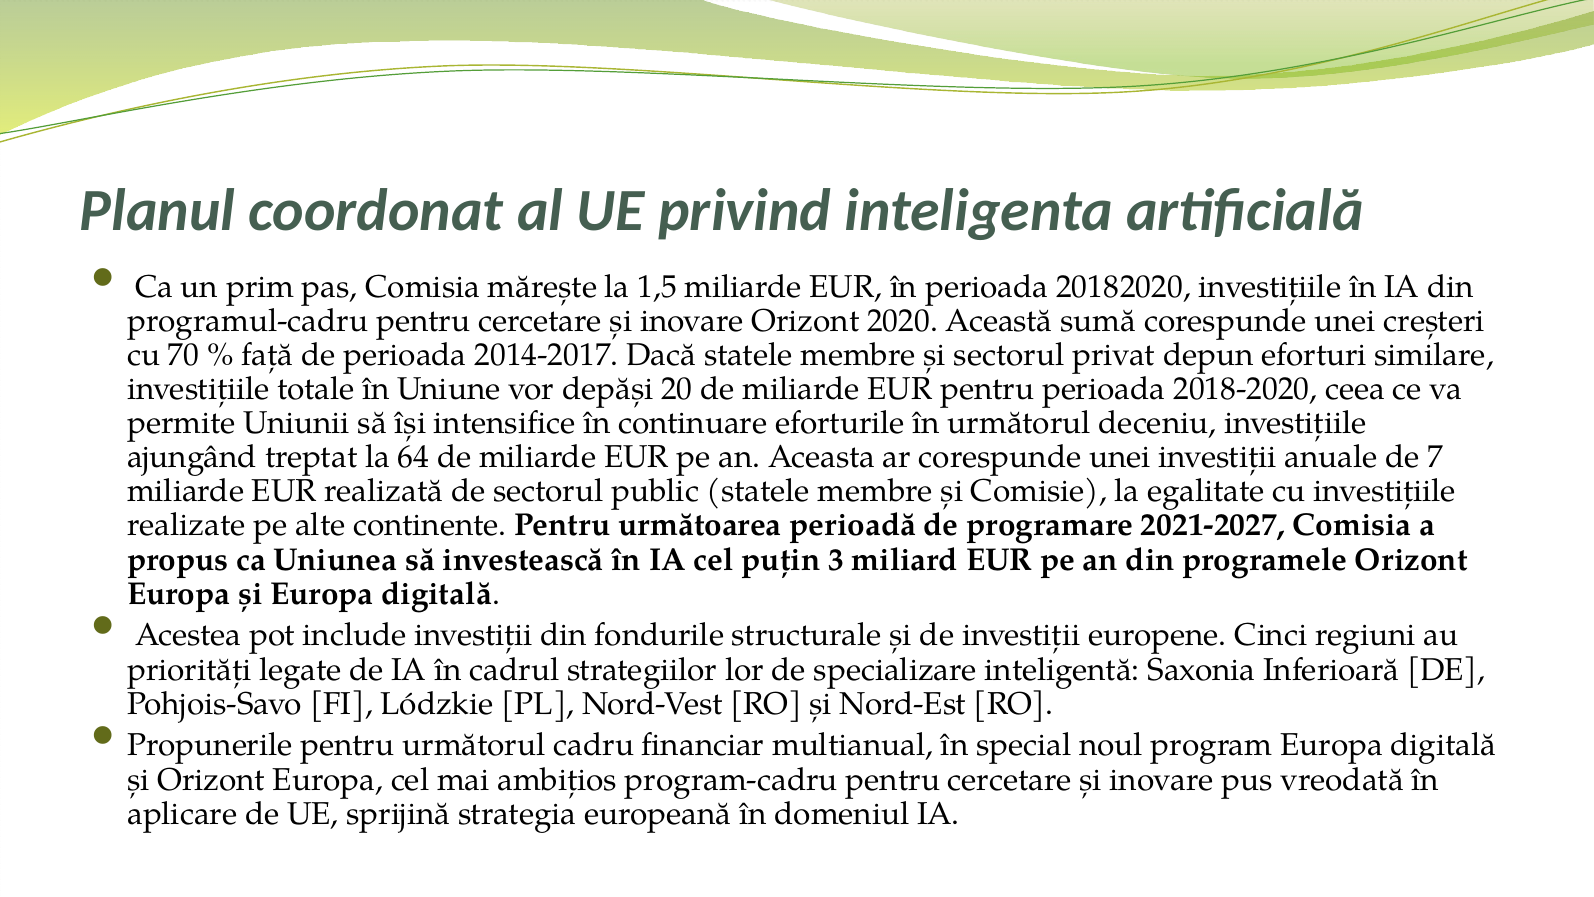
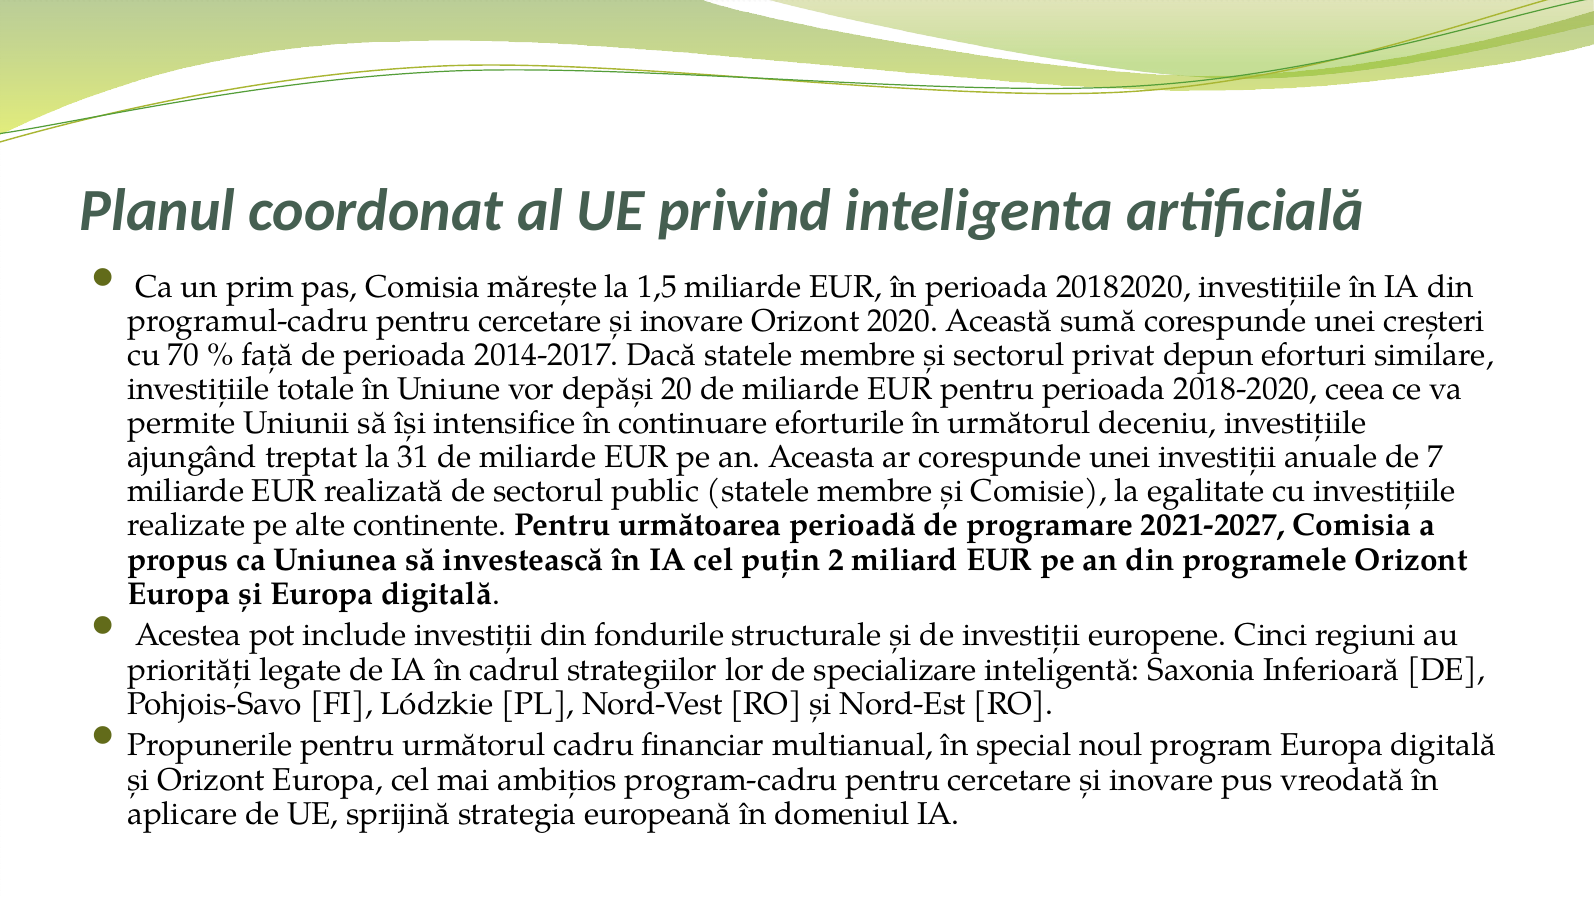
64: 64 -> 31 (413, 457)
3: 3 -> 2 (836, 559)
